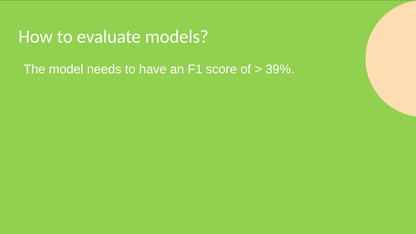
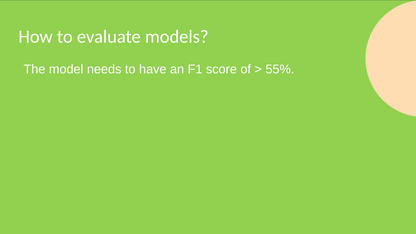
39%: 39% -> 55% (280, 69)
